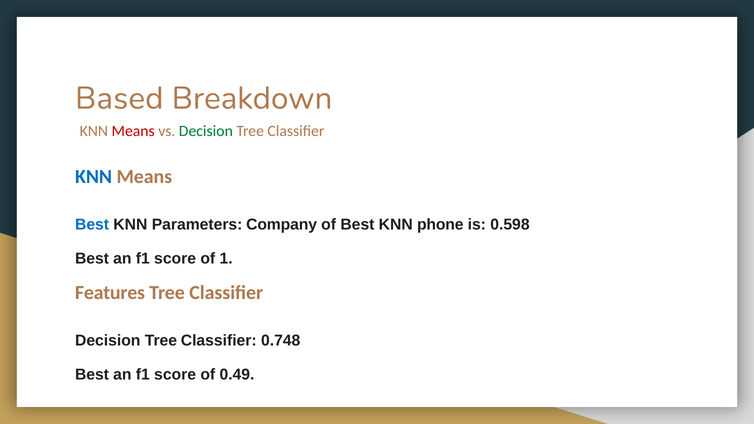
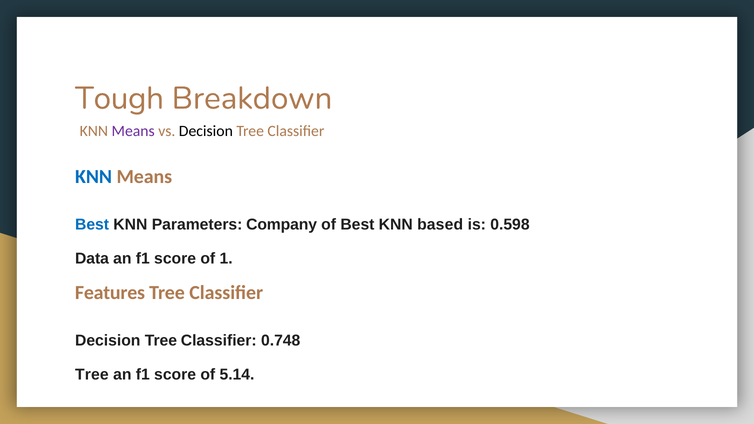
Based: Based -> Tough (119, 98)
Means colour: red -> purple (133, 131)
Decision colour: green -> black (206, 131)
phone: phone -> based (440, 224)
Best: Best -> Data (92, 259)
Best: Best -> Tree (92, 375)
0.49: 0.49 -> 5.14 (237, 375)
